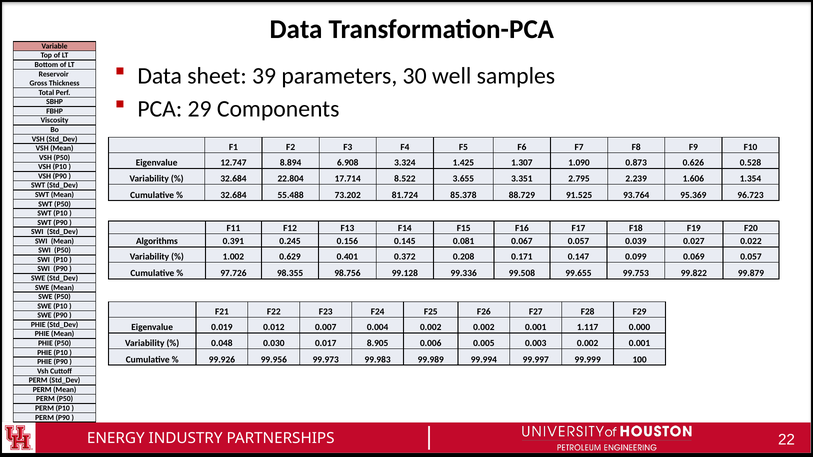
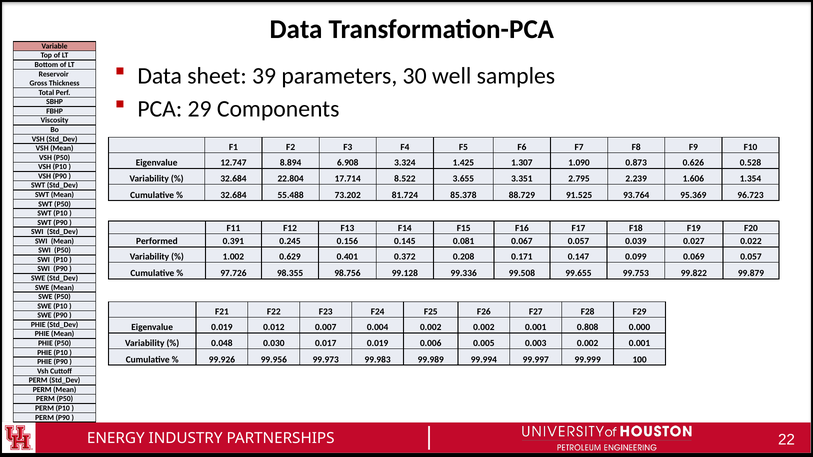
Algorithms: Algorithms -> Performed (157, 241)
1.117: 1.117 -> 0.808 (588, 328)
0.017 8.905: 8.905 -> 0.019 (378, 343)
